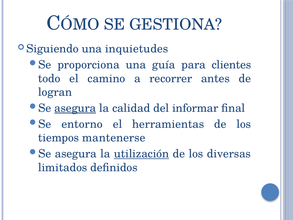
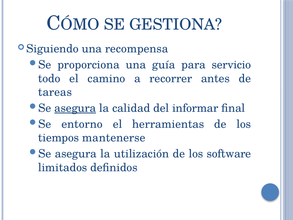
inquietudes: inquietudes -> recompensa (137, 49)
clientes: clientes -> servicio (231, 65)
logran: logran -> tareas (55, 92)
utilización underline: present -> none (141, 154)
diversas: diversas -> software (229, 154)
